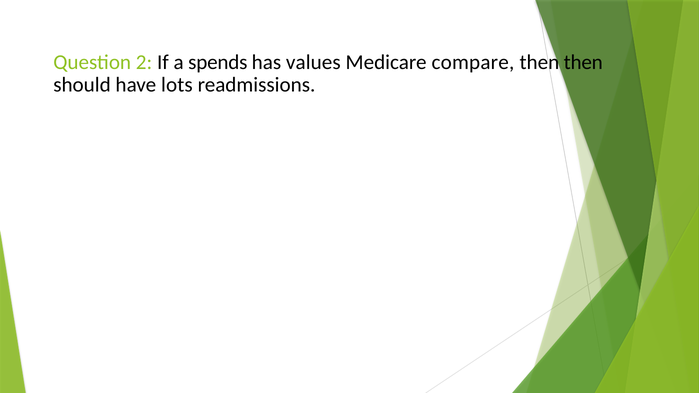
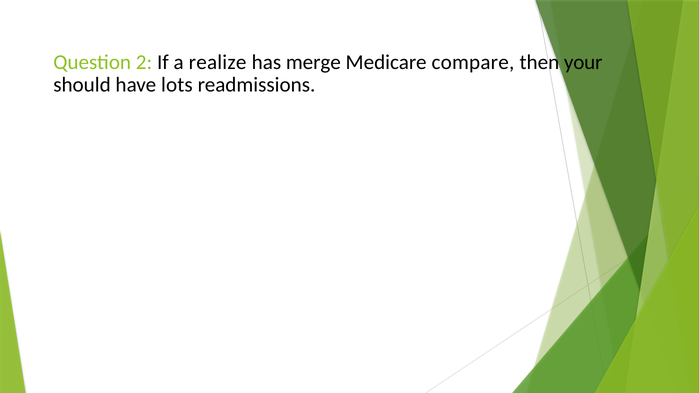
spends: spends -> realize (218, 62)
values: values -> merge (313, 62)
then then: then -> your (583, 62)
